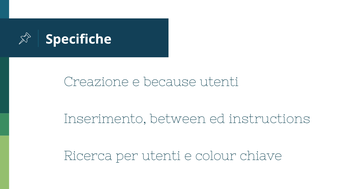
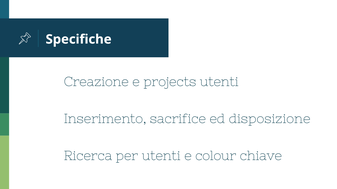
because: because -> projects (170, 82)
between: between -> sacrifice (178, 119)
instructions: instructions -> disposizione (270, 119)
